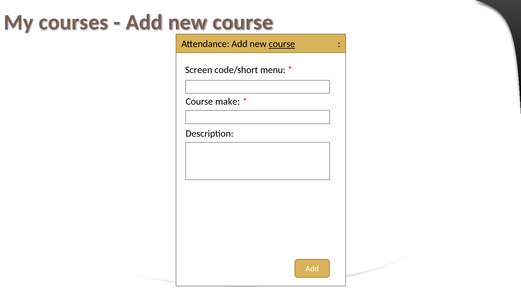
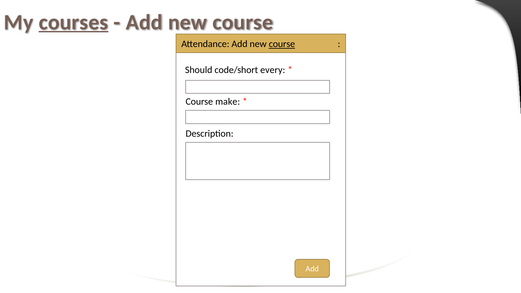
courses underline: none -> present (73, 22)
Screen: Screen -> Should (199, 70)
menu: menu -> every (273, 70)
